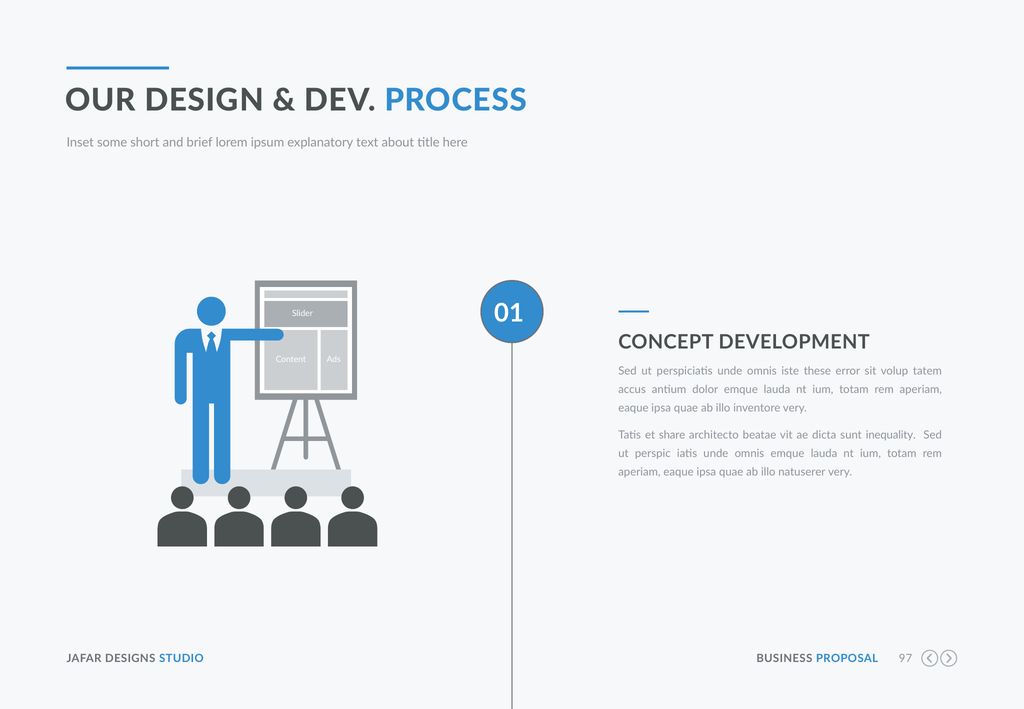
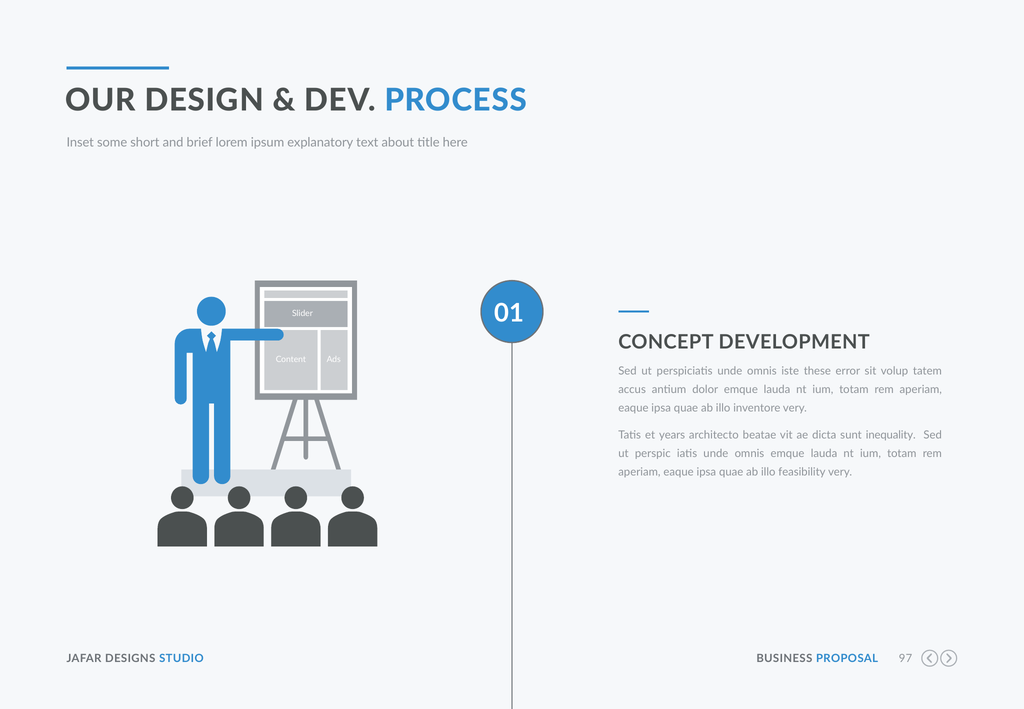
share: share -> years (672, 435)
natuserer: natuserer -> feasibility (802, 472)
